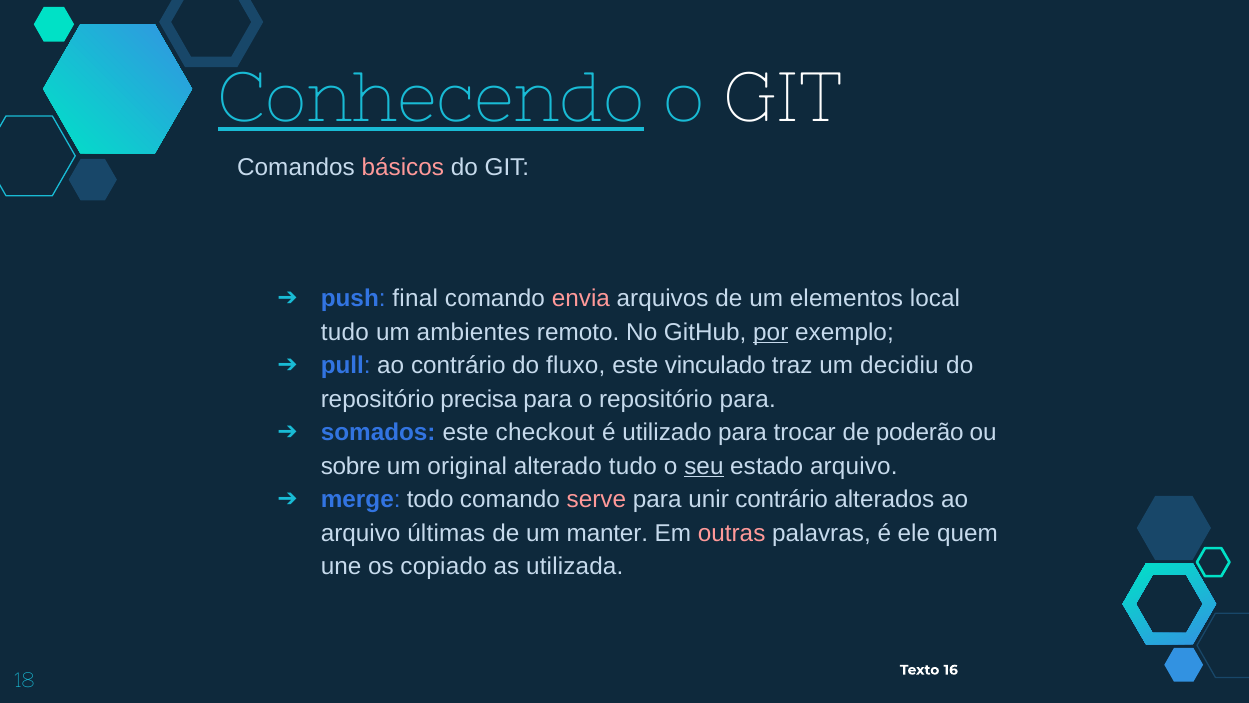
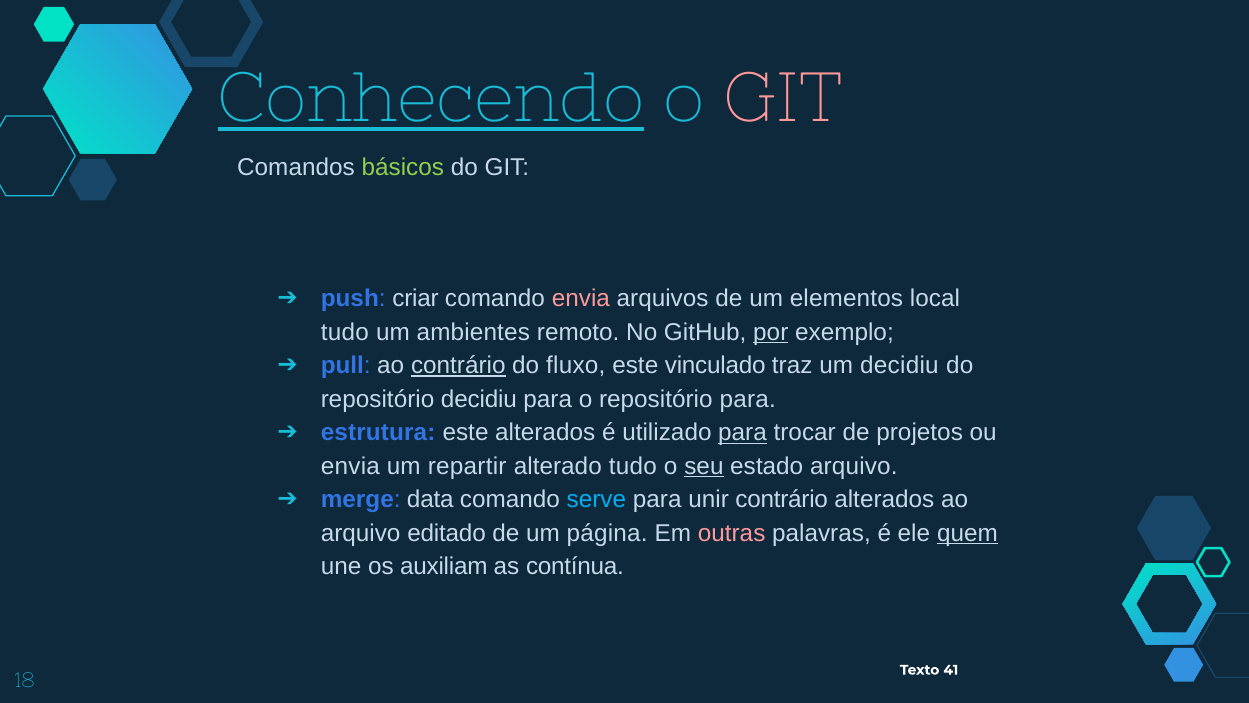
GIT colour: white -> pink (783, 99)
básicos colour: pink -> light green (403, 167)
final: final -> criar (415, 299)
contrário underline: none -> present (458, 366)
repositório precisa: precisa -> decidiu (479, 399)
somados: somados -> estrutura (378, 433)
este checkout: checkout -> alterados (545, 433)
para underline: none -> present (743, 433)
poderão: poderão -> projetos (920, 433)
sobre: sobre -> envia (350, 466)
original: original -> repartir (467, 466)
todo: todo -> data (430, 500)
serve colour: pink -> light blue (596, 500)
últimas: últimas -> editado (447, 533)
manter: manter -> página (607, 533)
quem underline: none -> present (967, 533)
copiado: copiado -> auxiliam (444, 566)
utilizada: utilizada -> contínua (575, 566)
16: 16 -> 41 (951, 670)
